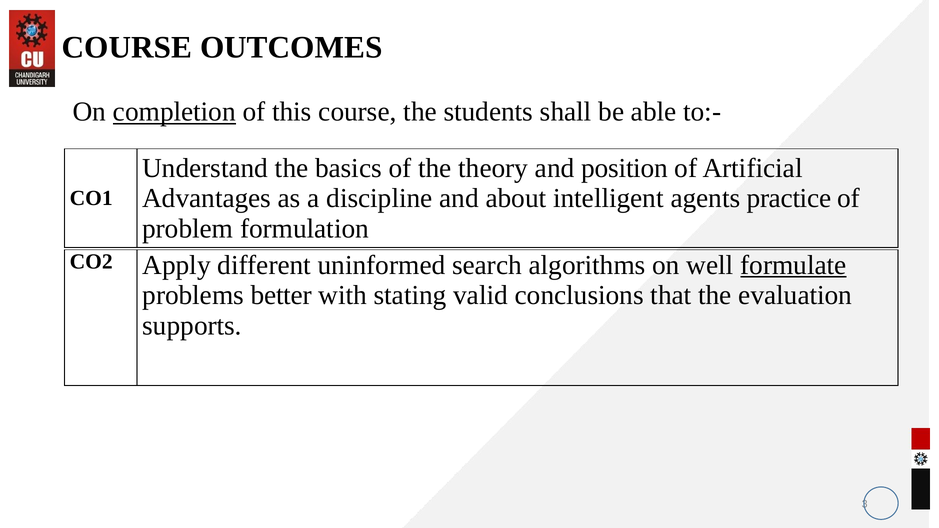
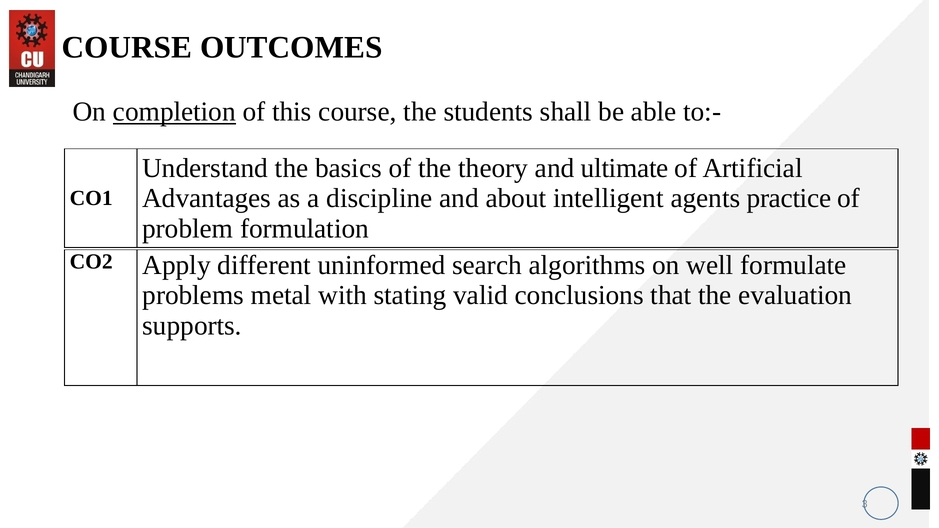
position: position -> ultimate (625, 168)
formulate underline: present -> none (793, 265)
better: better -> metal (281, 296)
